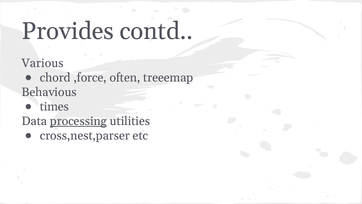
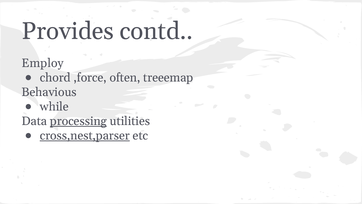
Various: Various -> Employ (43, 63)
times: times -> while (54, 107)
cross,nest,parser underline: none -> present (85, 135)
